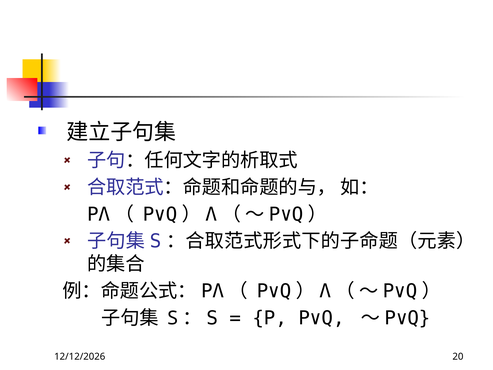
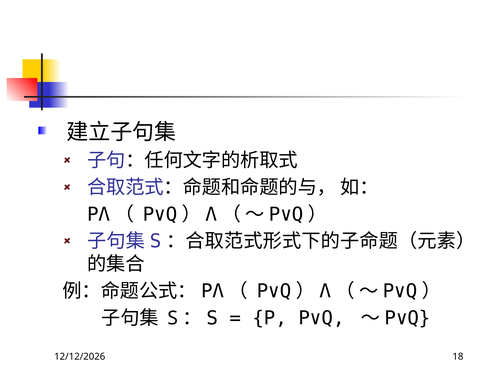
20: 20 -> 18 (458, 357)
